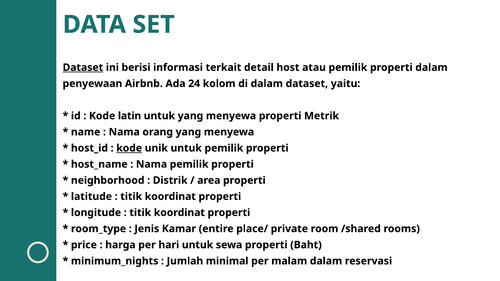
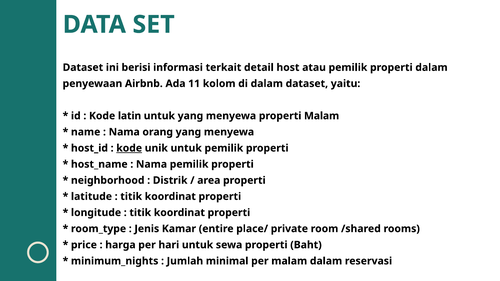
Dataset underline: present -> none (83, 68)
24: 24 -> 11 (194, 84)
properti Metrik: Metrik -> Malam (322, 116)
